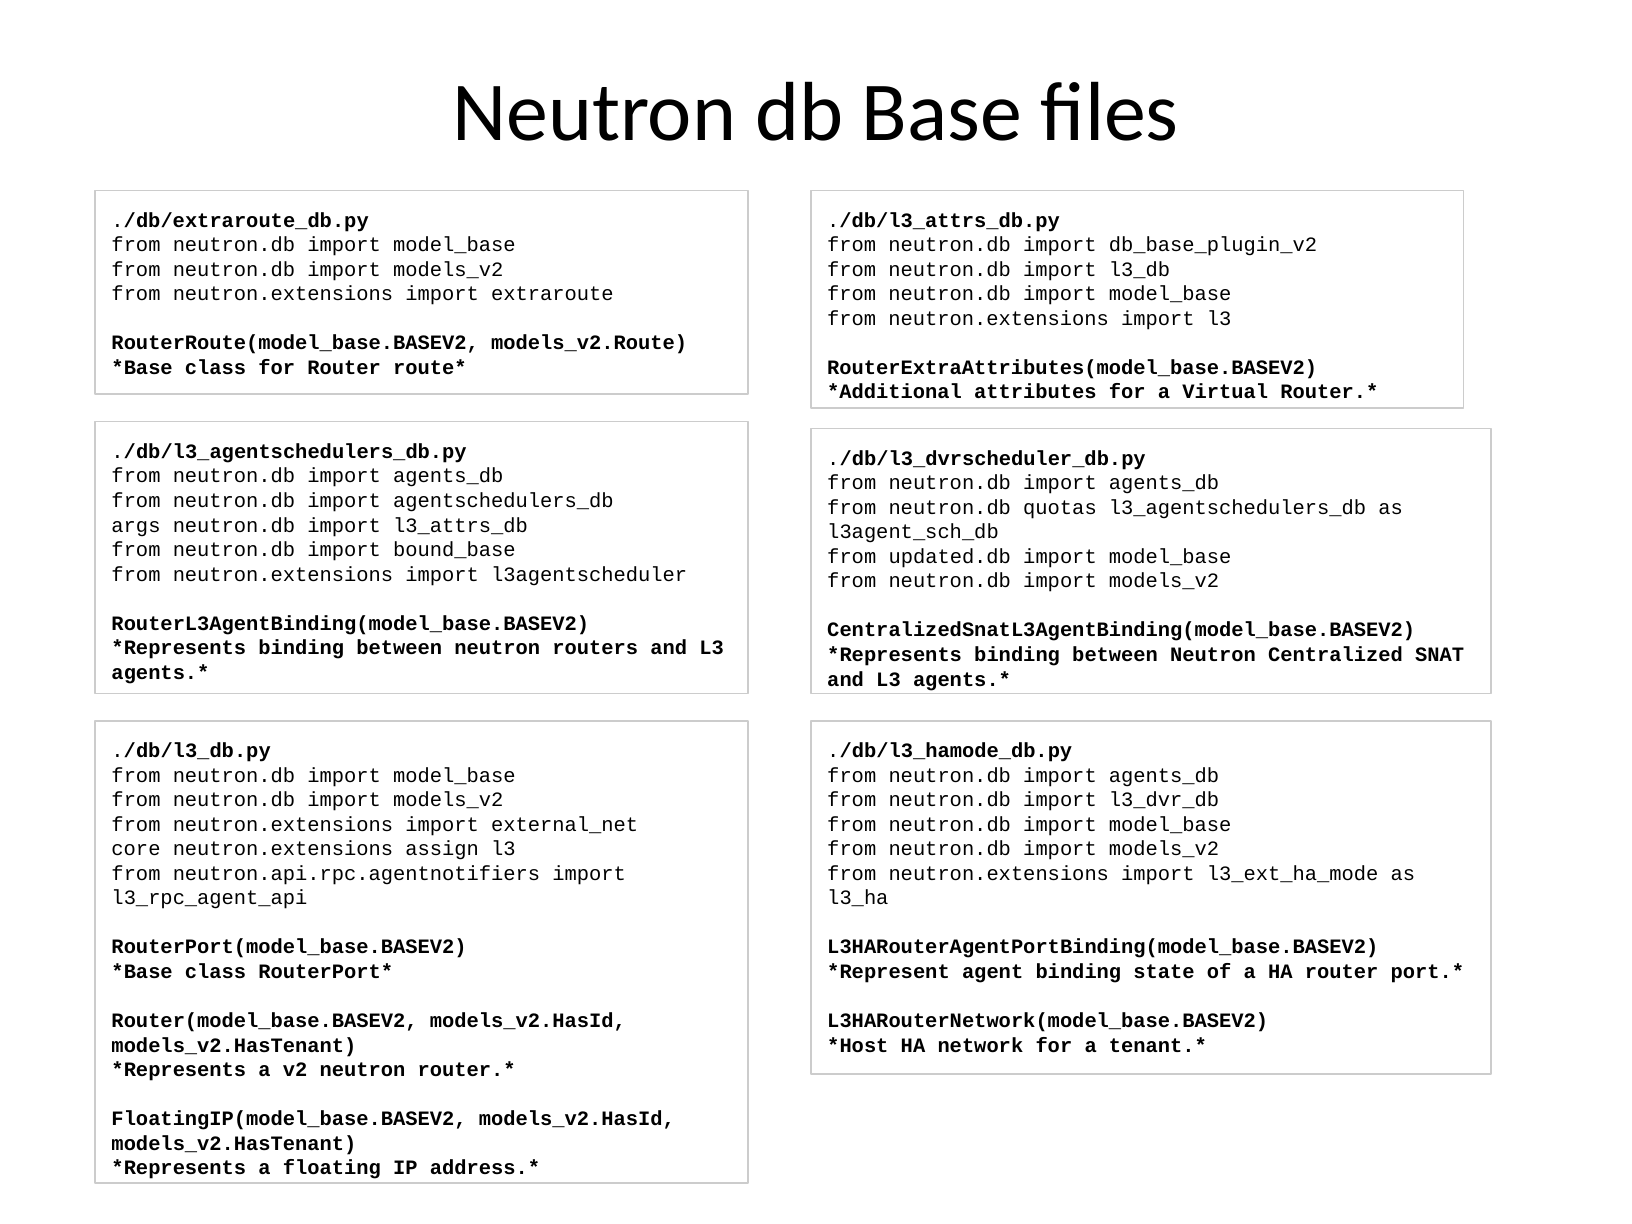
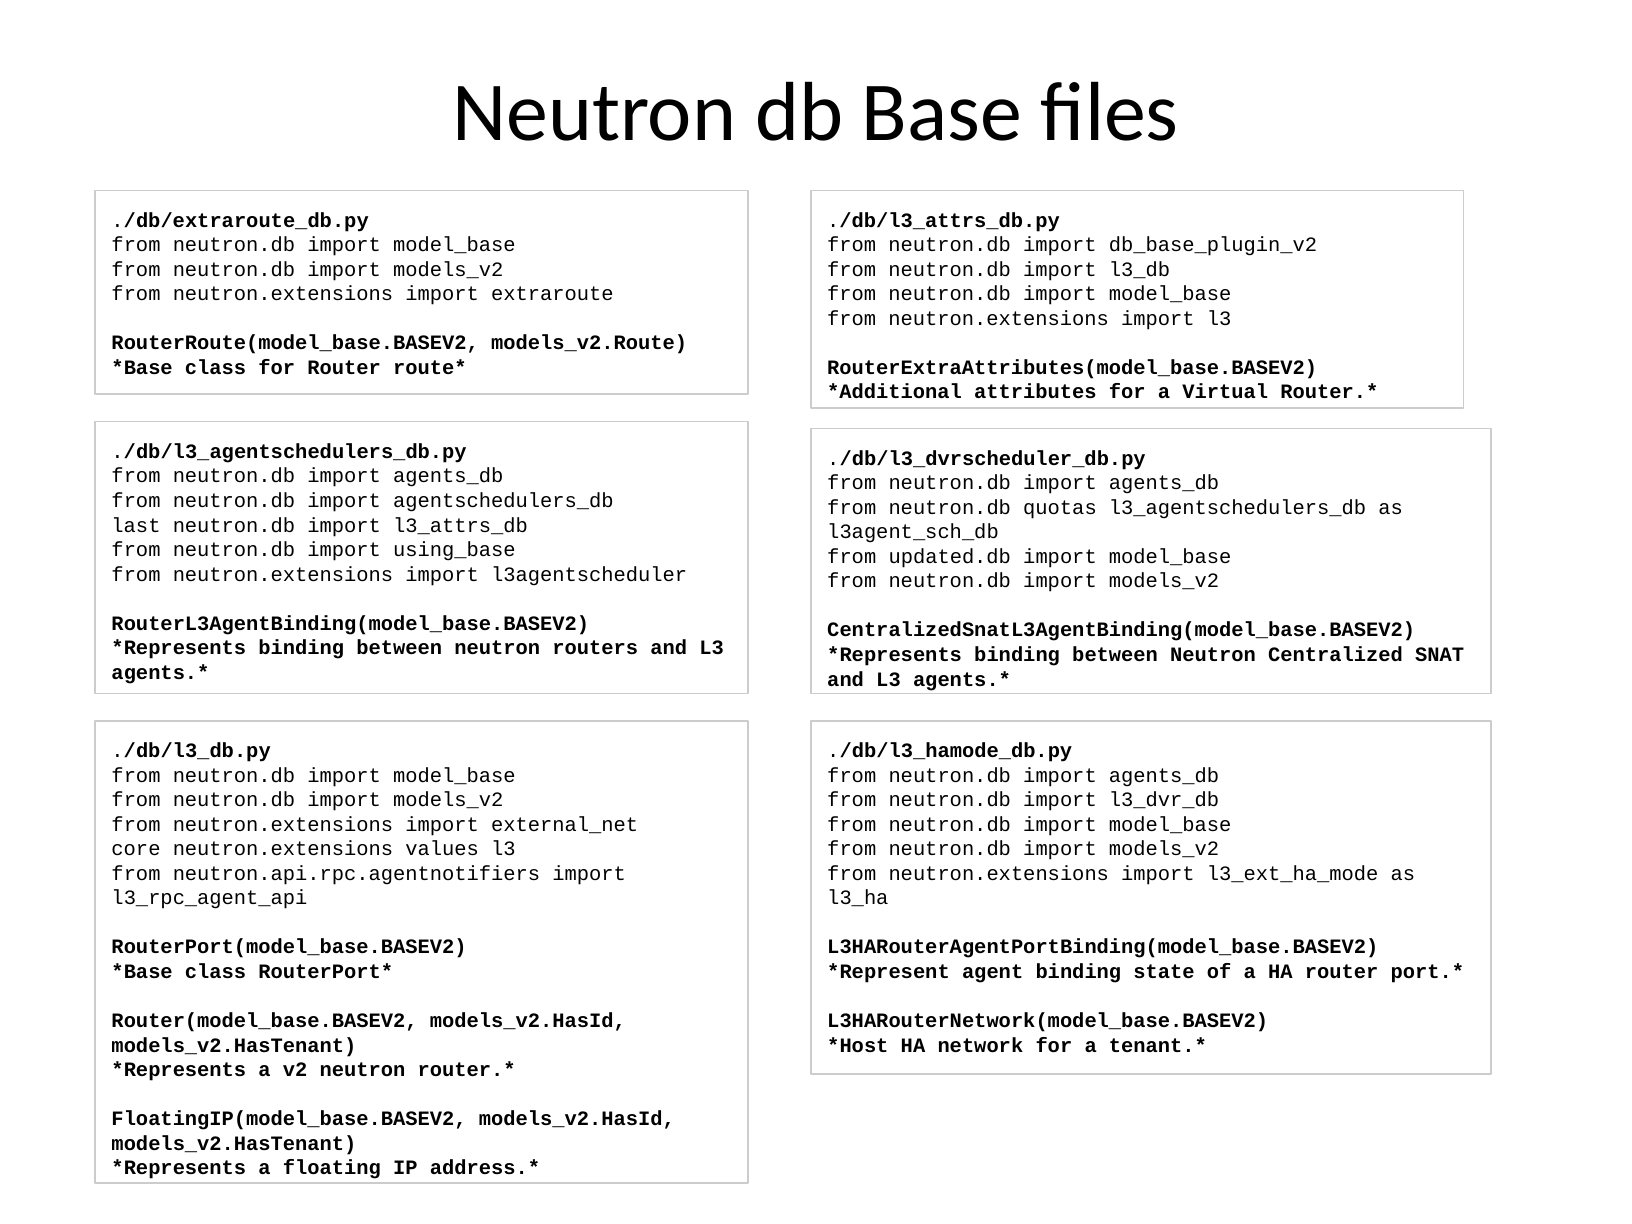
args: args -> last (136, 525)
bound_base: bound_base -> using_base (454, 550)
assign: assign -> values (442, 849)
